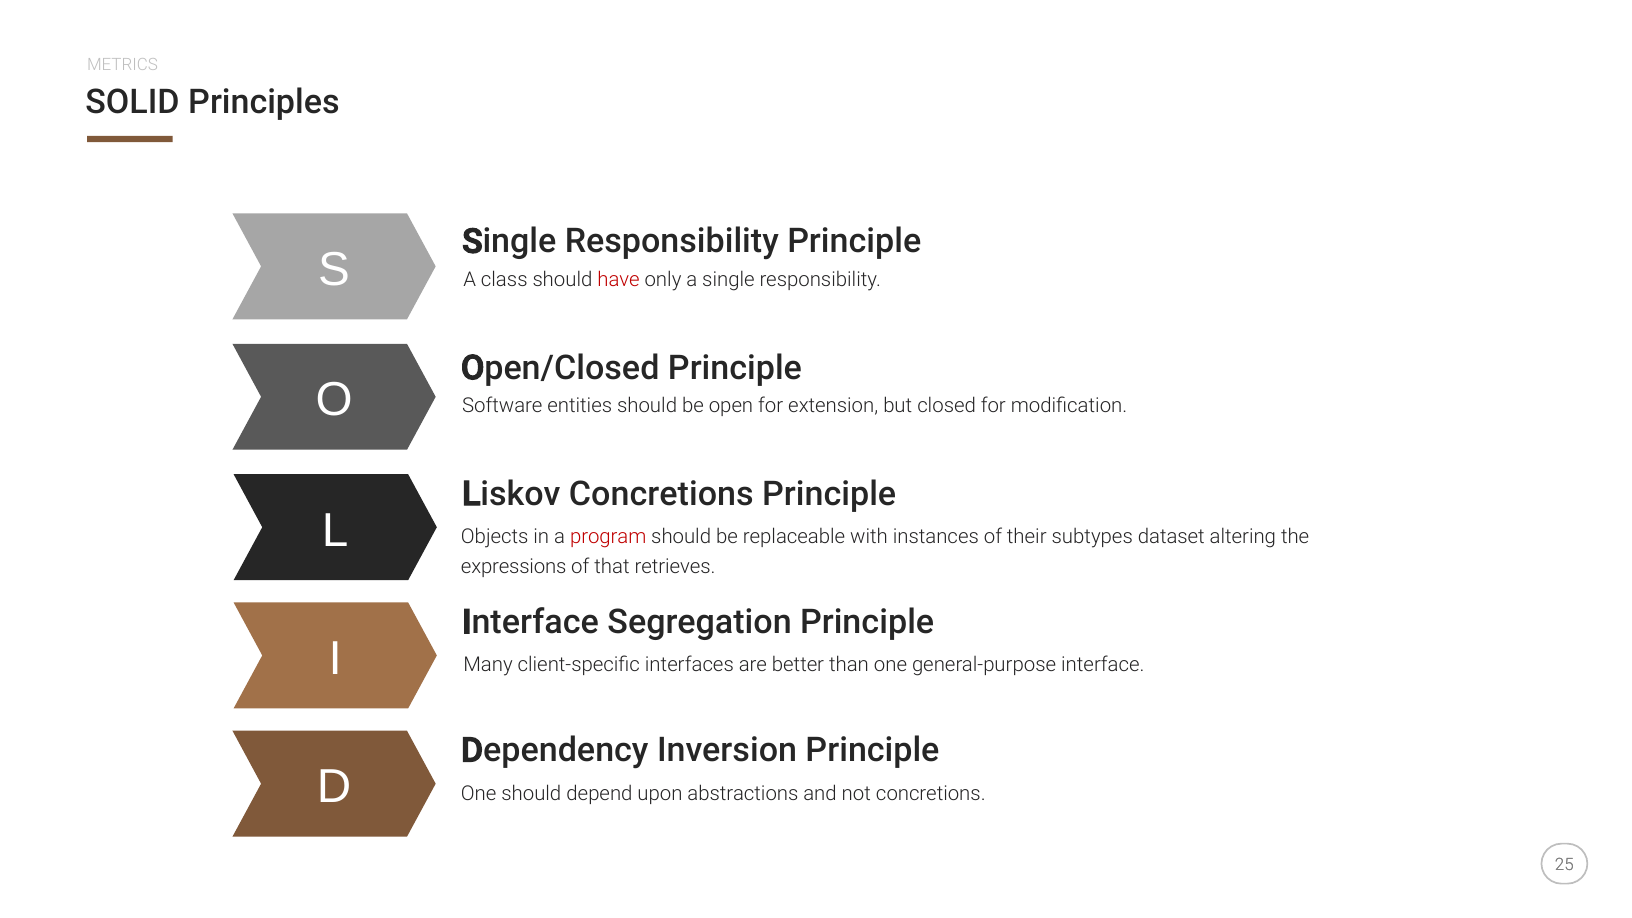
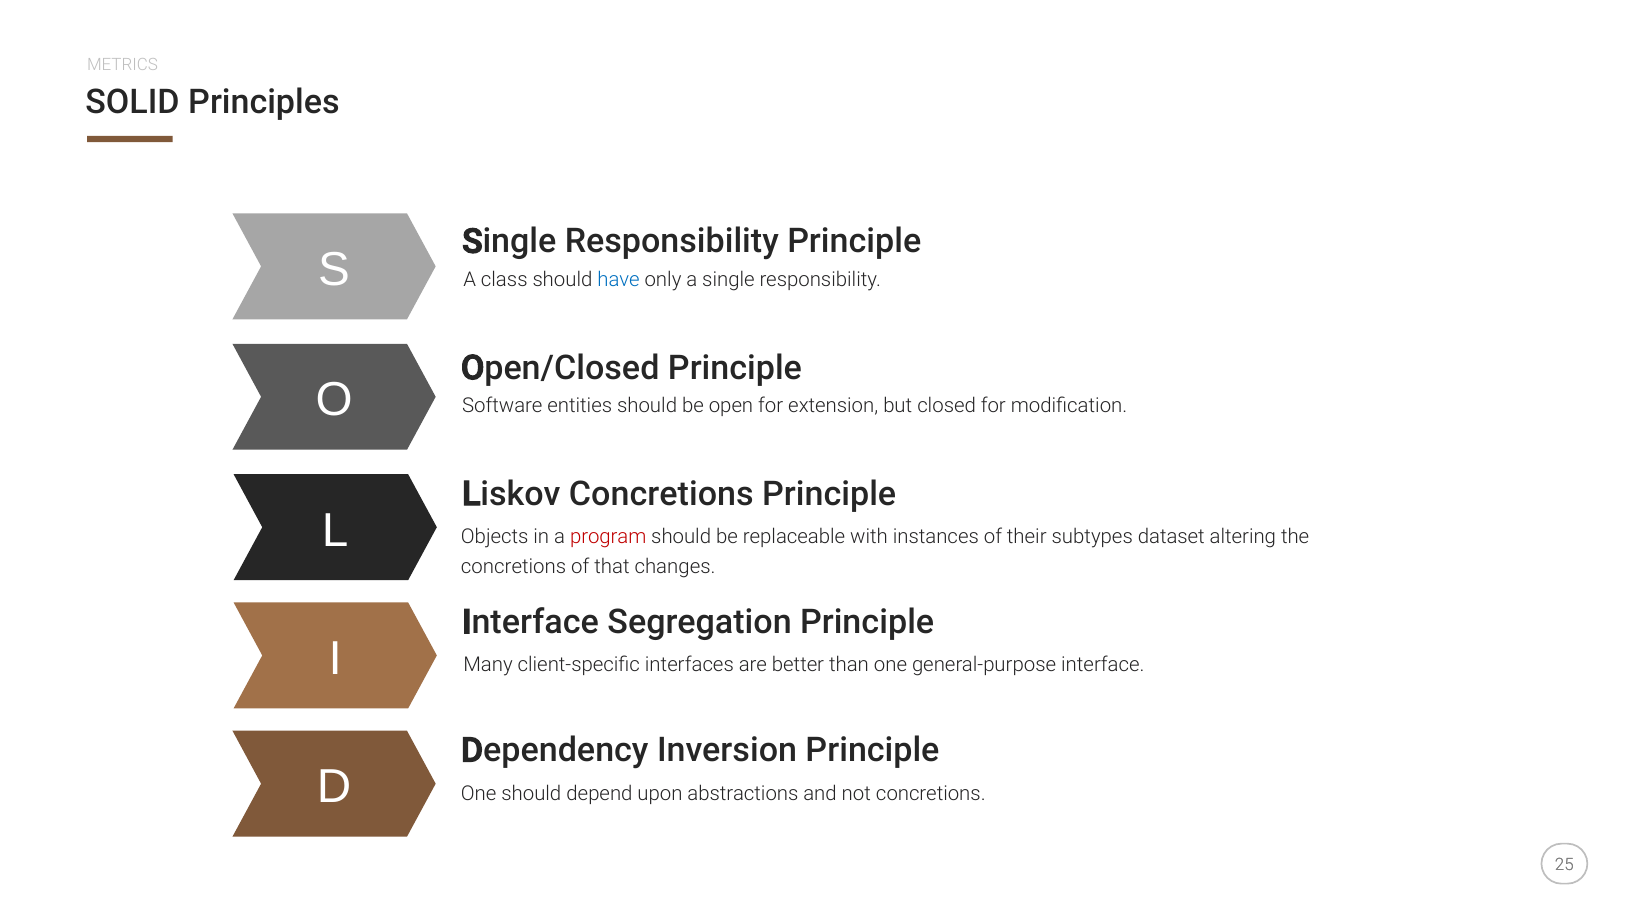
have colour: red -> blue (619, 280)
expressions: expressions -> concretions (514, 566)
retrieves: retrieves -> changes (675, 566)
